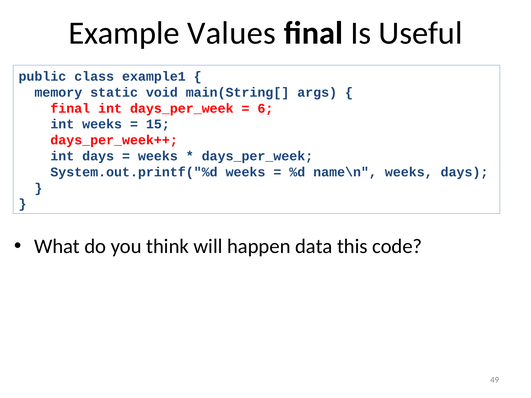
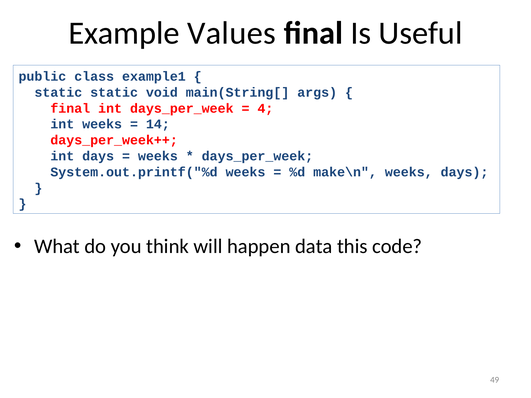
memory: memory -> static (58, 92)
6: 6 -> 4 (265, 108)
15: 15 -> 14 (158, 124)
name\n: name\n -> make\n (345, 172)
